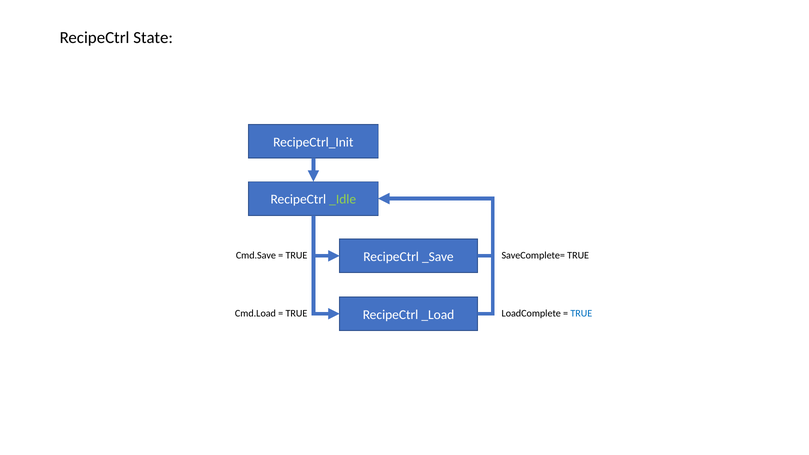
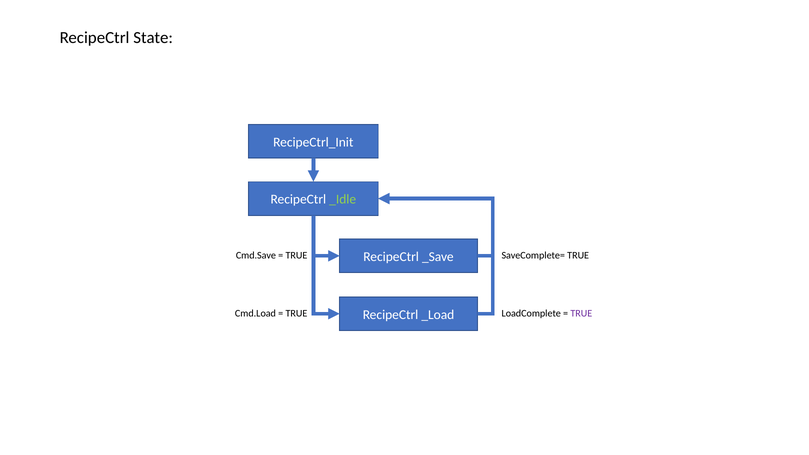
TRUE colour: blue -> purple (581, 313)
